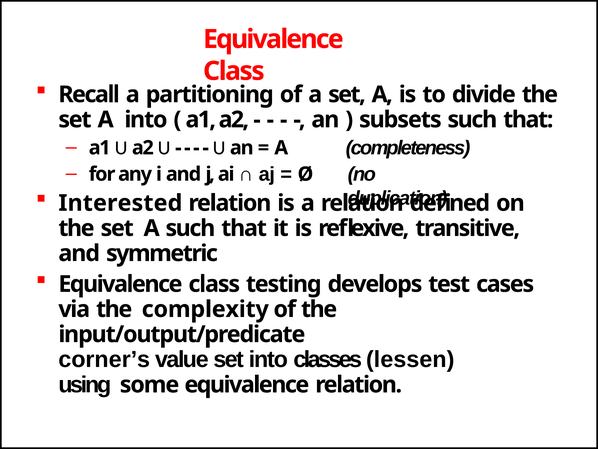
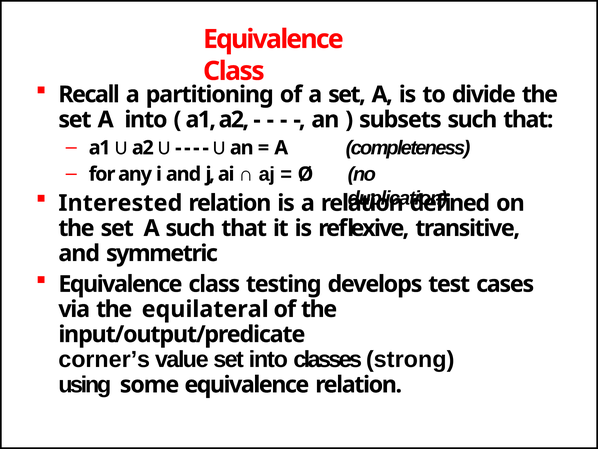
complexity: complexity -> equilateral (205, 309)
lessen: lessen -> strong (410, 359)
